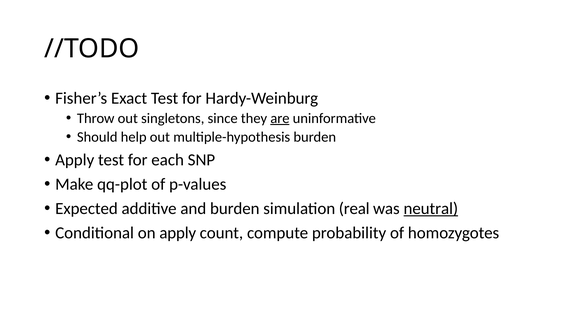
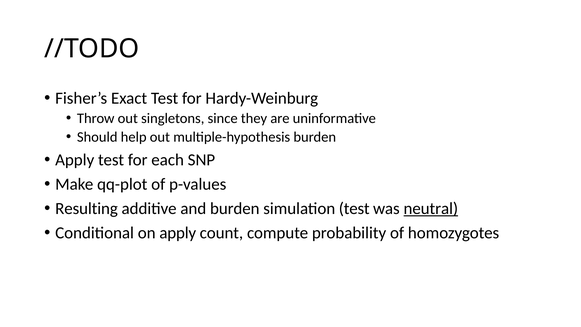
are underline: present -> none (280, 118)
Expected: Expected -> Resulting (86, 209)
simulation real: real -> test (354, 209)
